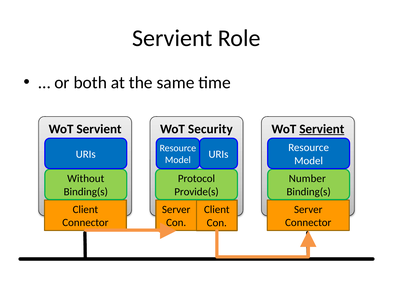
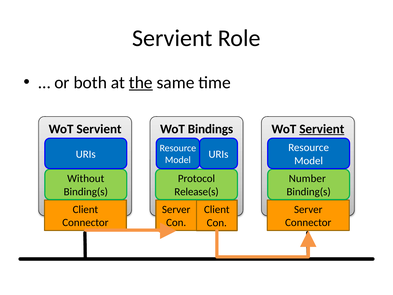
the underline: none -> present (141, 82)
Security: Security -> Bindings (210, 129)
Provide(s: Provide(s -> Release(s (197, 192)
